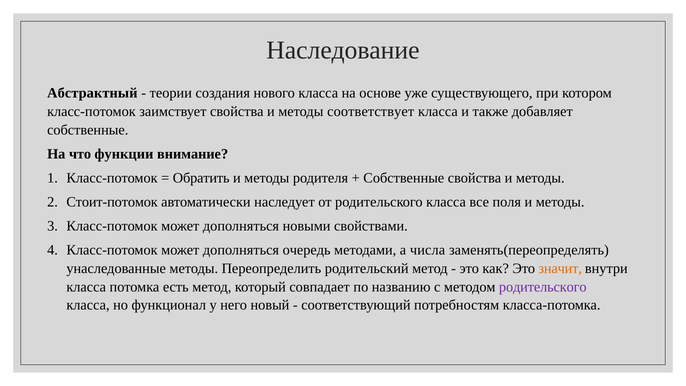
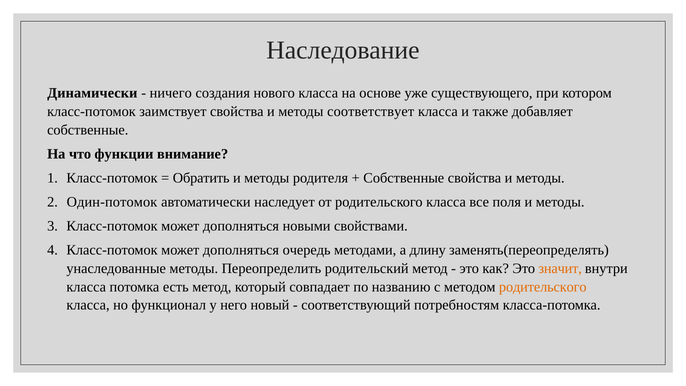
Абстрактный: Абстрактный -> Динамически (92, 93)
теории: теории -> ничего (171, 93)
Стоит-потомок: Стоит-потомок -> Один-потомок (112, 202)
числа: числа -> длину (428, 250)
родительского colour: purple -> orange (543, 287)
